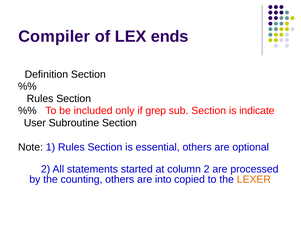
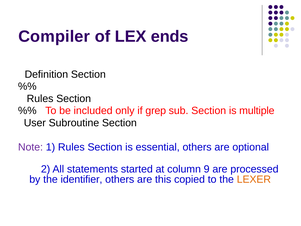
indicate: indicate -> multiple (257, 111)
Note colour: black -> purple (31, 147)
column 2: 2 -> 9 (207, 169)
counting: counting -> identifier (82, 179)
into: into -> this (163, 179)
